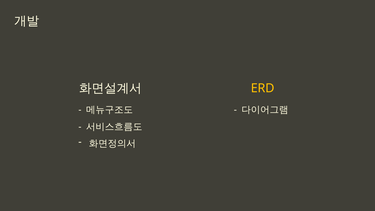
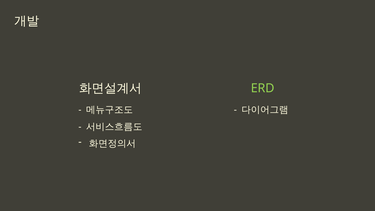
ERD colour: yellow -> light green (263, 88)
